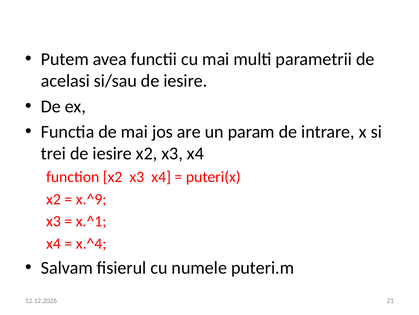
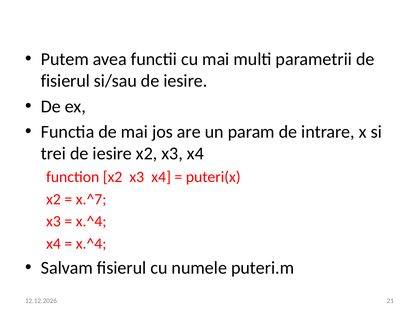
acelasi: acelasi -> fisierul (65, 81)
x.^9: x.^9 -> x.^7 (91, 199)
x.^1: x.^1 -> x.^4 (91, 221)
